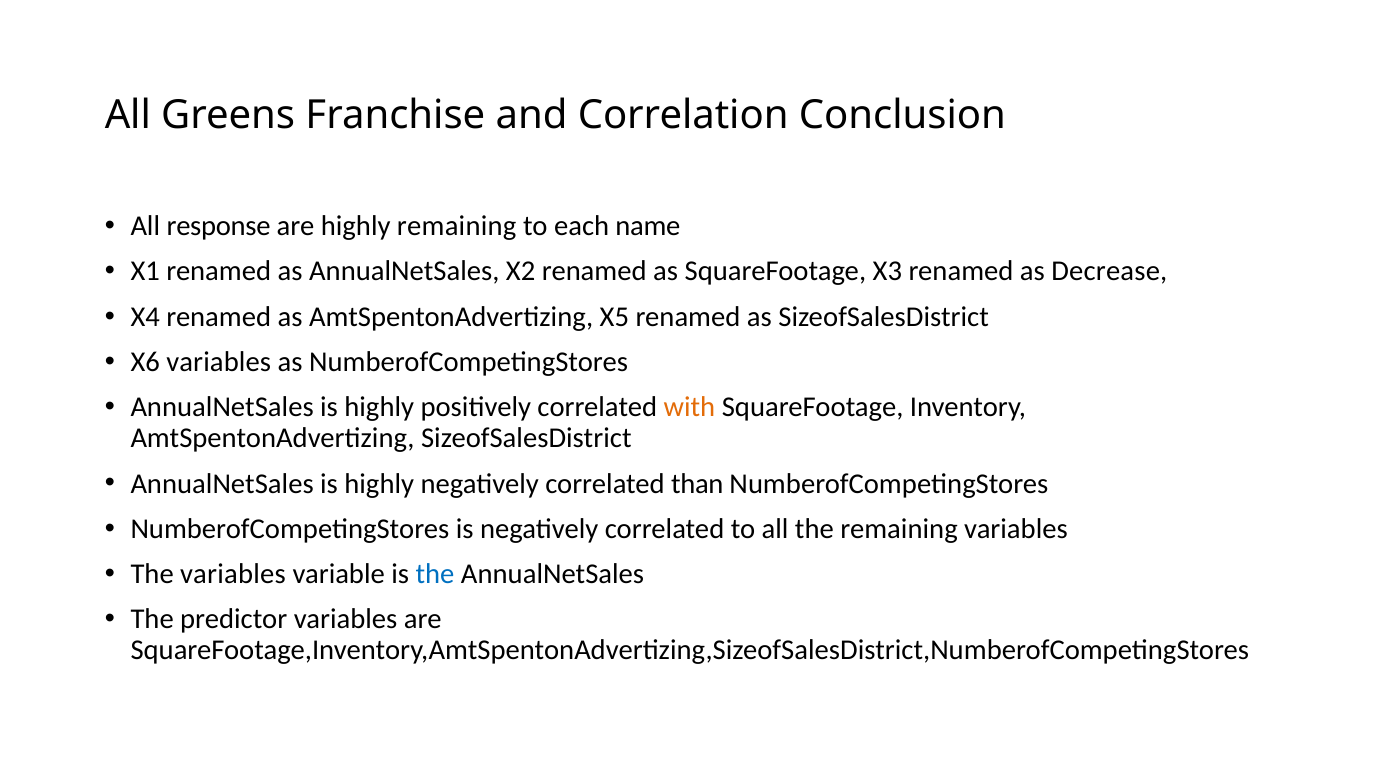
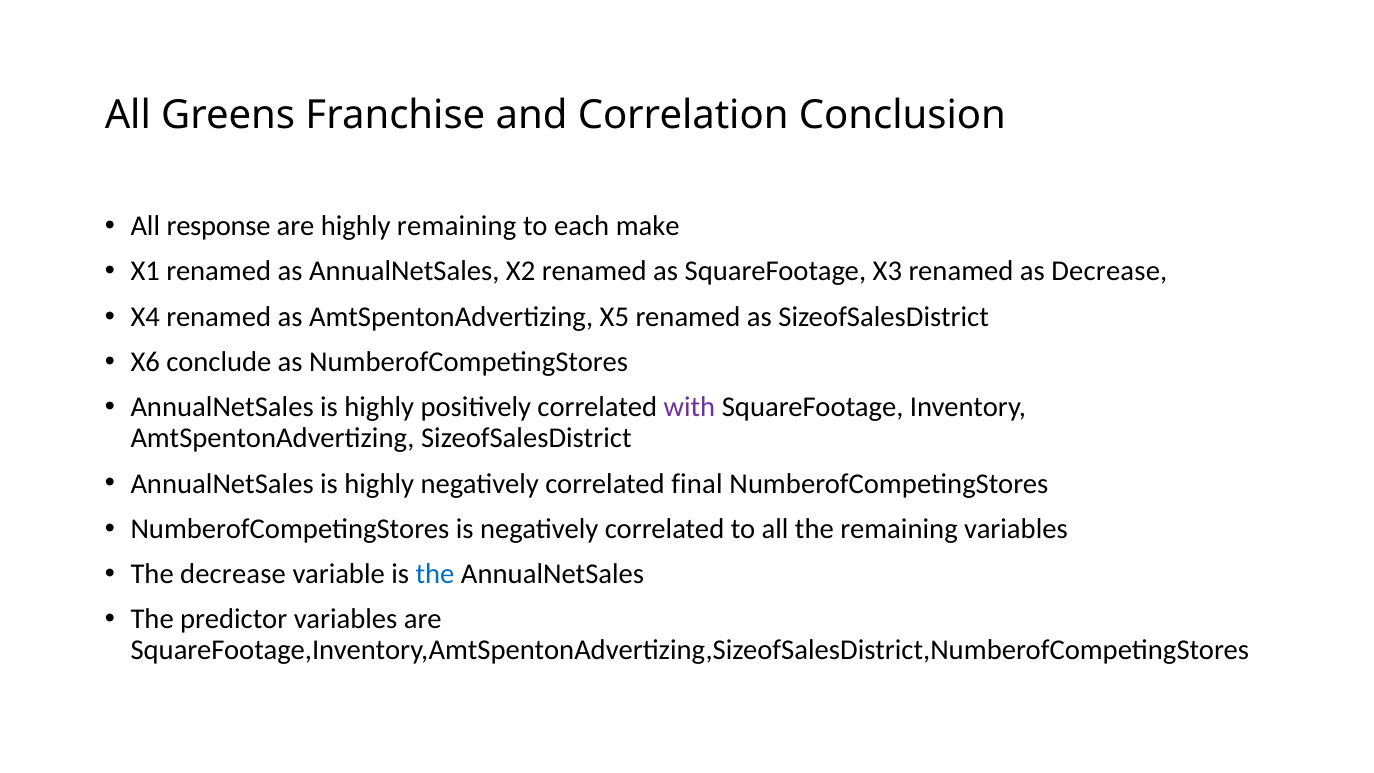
name: name -> make (648, 226)
X6 variables: variables -> conclude (219, 362)
with colour: orange -> purple (689, 407)
than: than -> final (697, 484)
The variables: variables -> decrease (233, 574)
